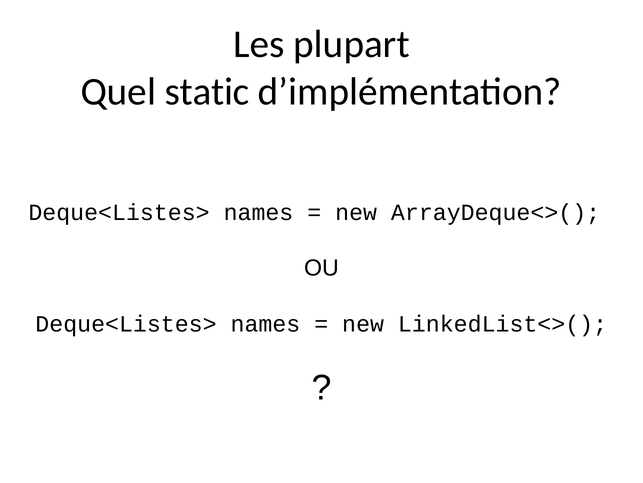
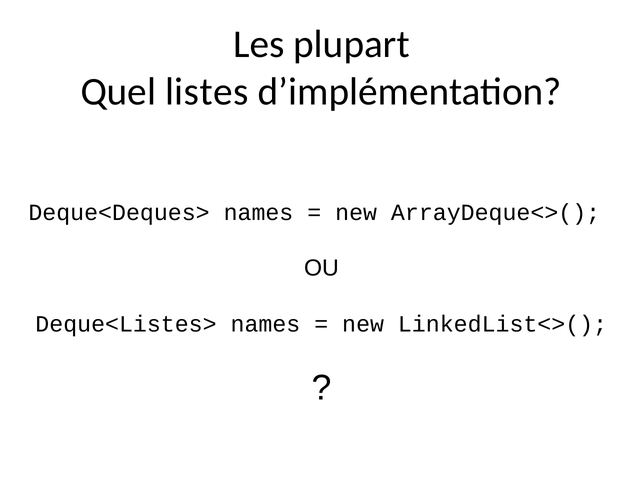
static: static -> listes (207, 91)
Deque<Listes>: Deque<Listes> -> Deque<Deques> (119, 212)
